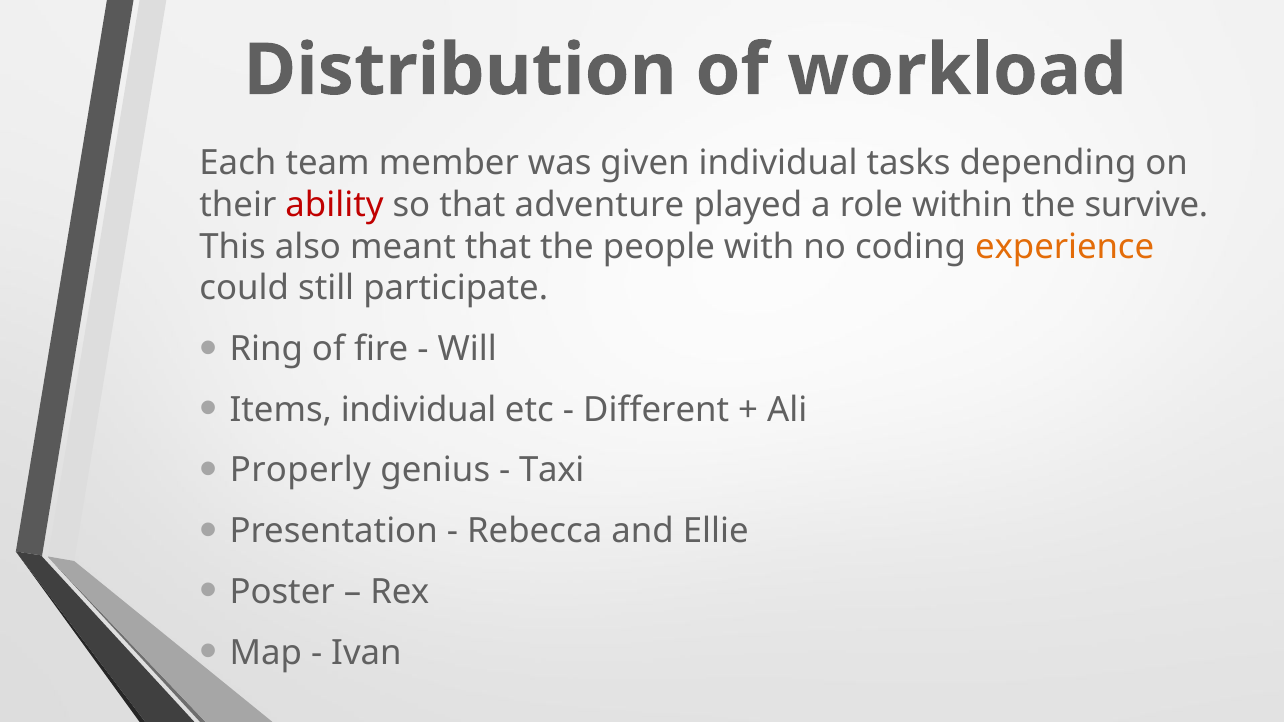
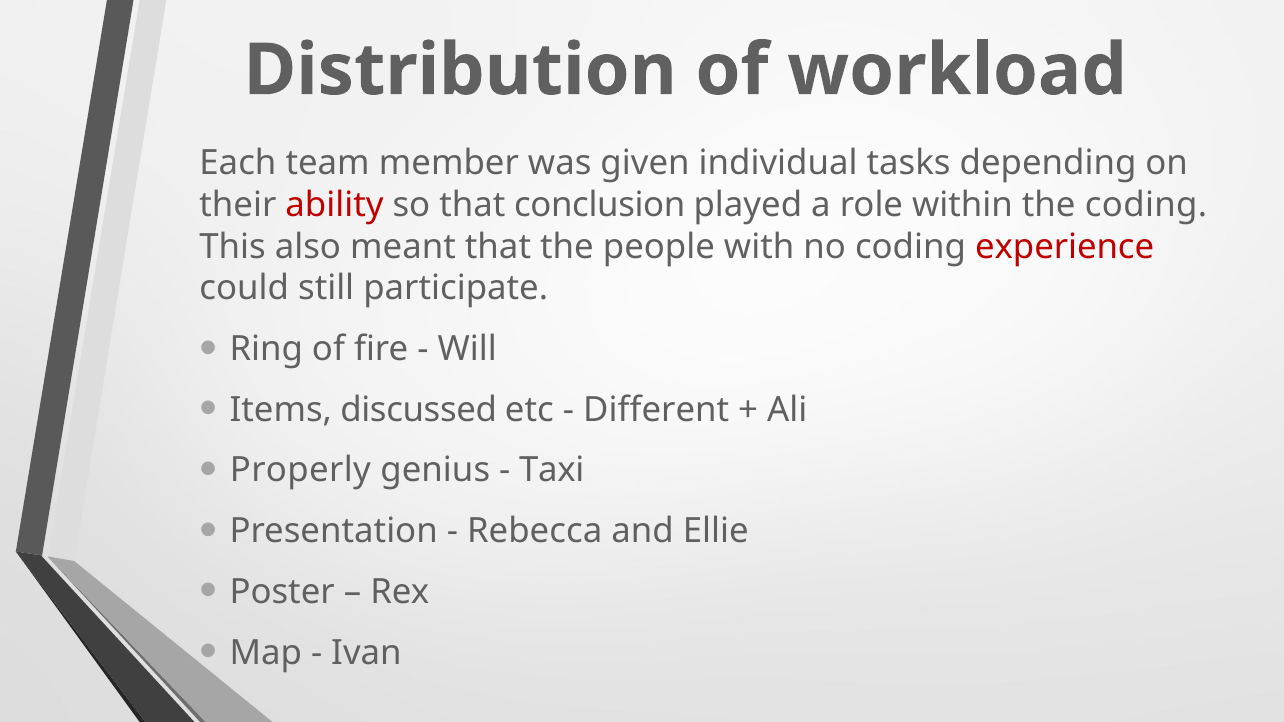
adventure: adventure -> conclusion (600, 205)
the survive: survive -> coding (1146, 205)
experience colour: orange -> red (1065, 247)
Items individual: individual -> discussed (419, 410)
